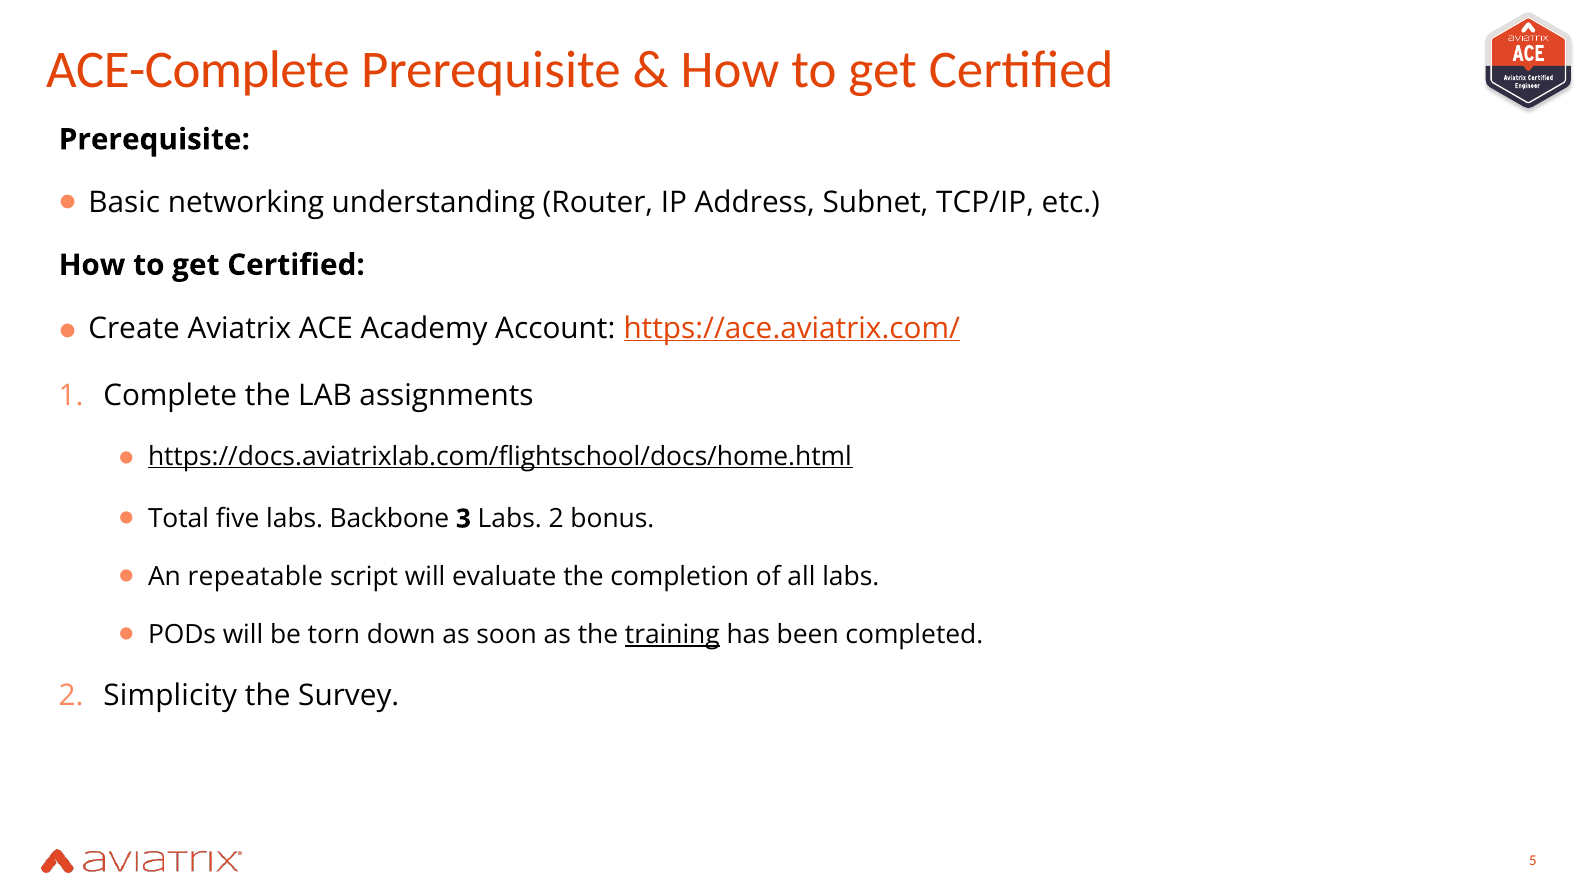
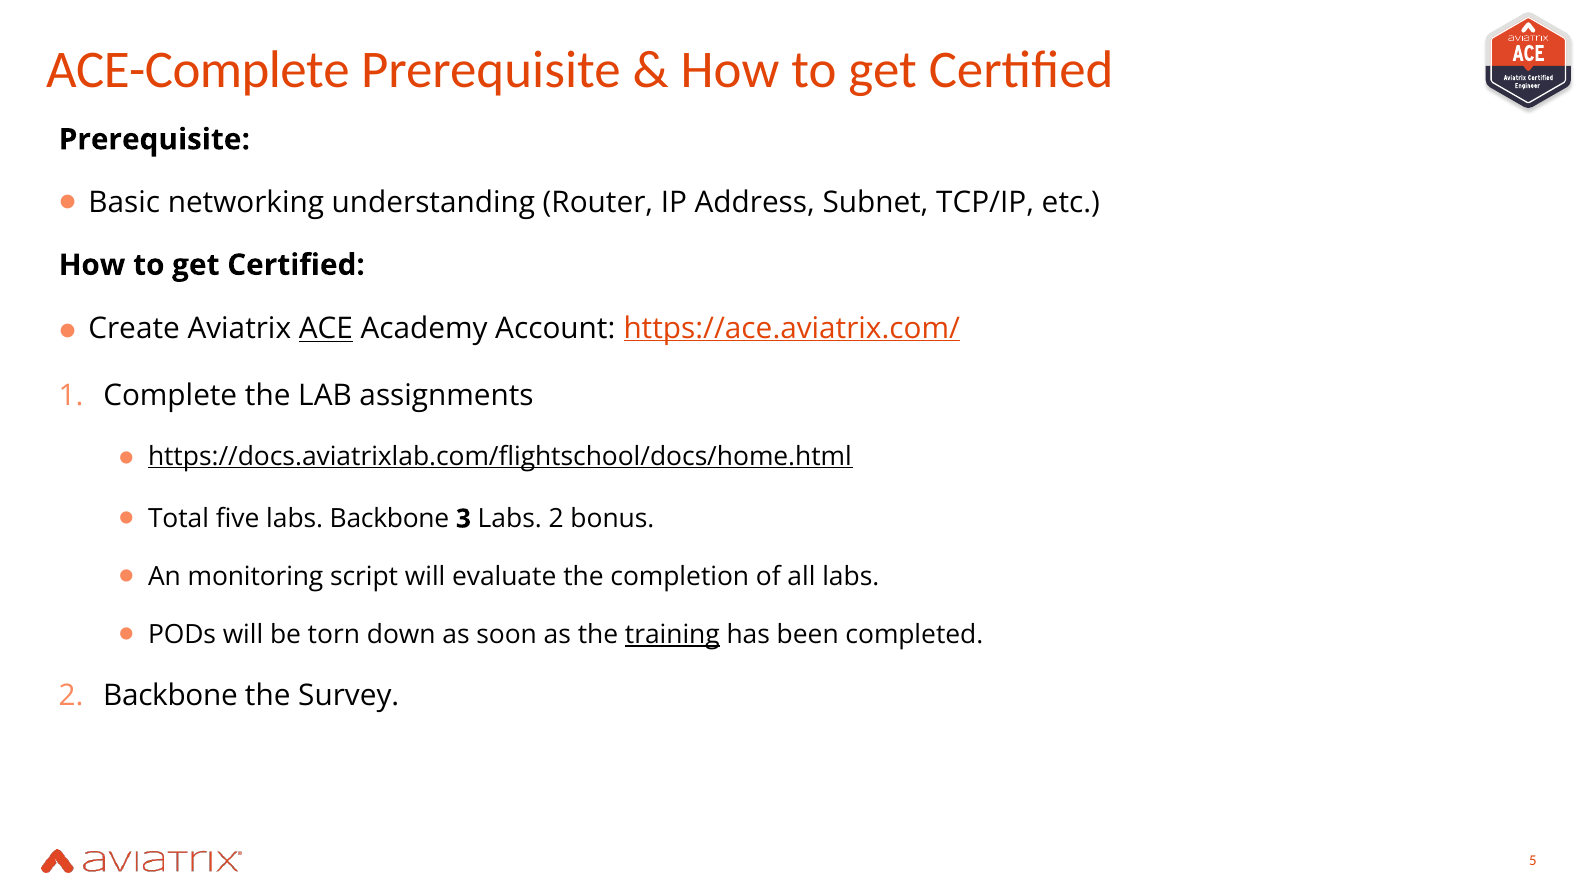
ACE underline: none -> present (326, 329)
repeatable: repeatable -> monitoring (256, 577)
2 Simplicity: Simplicity -> Backbone (170, 696)
